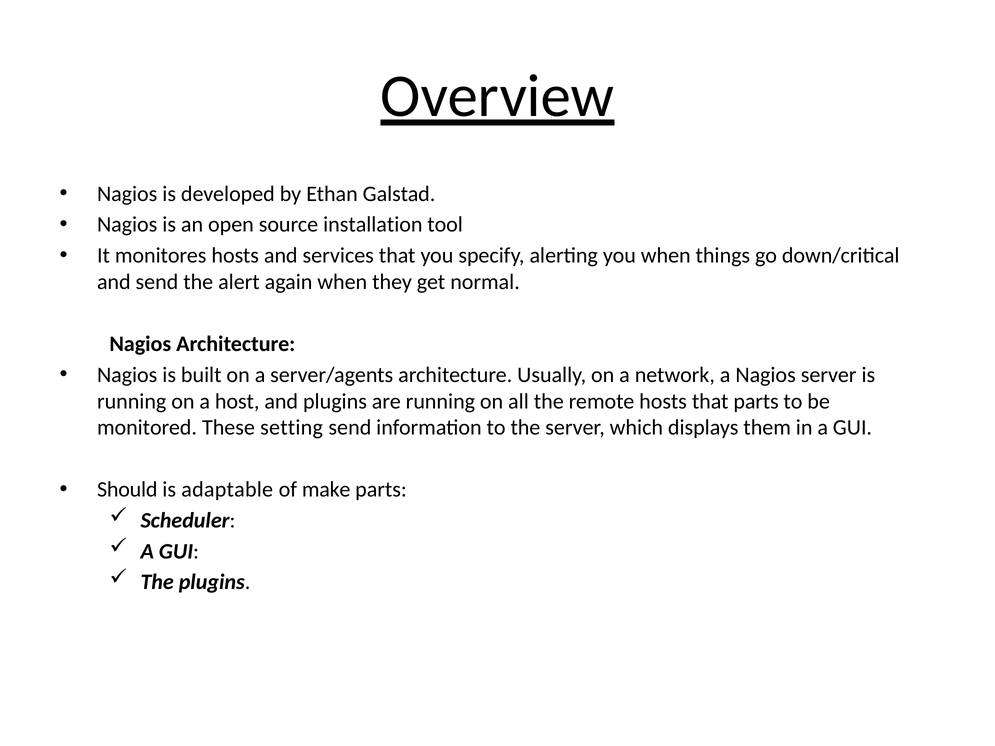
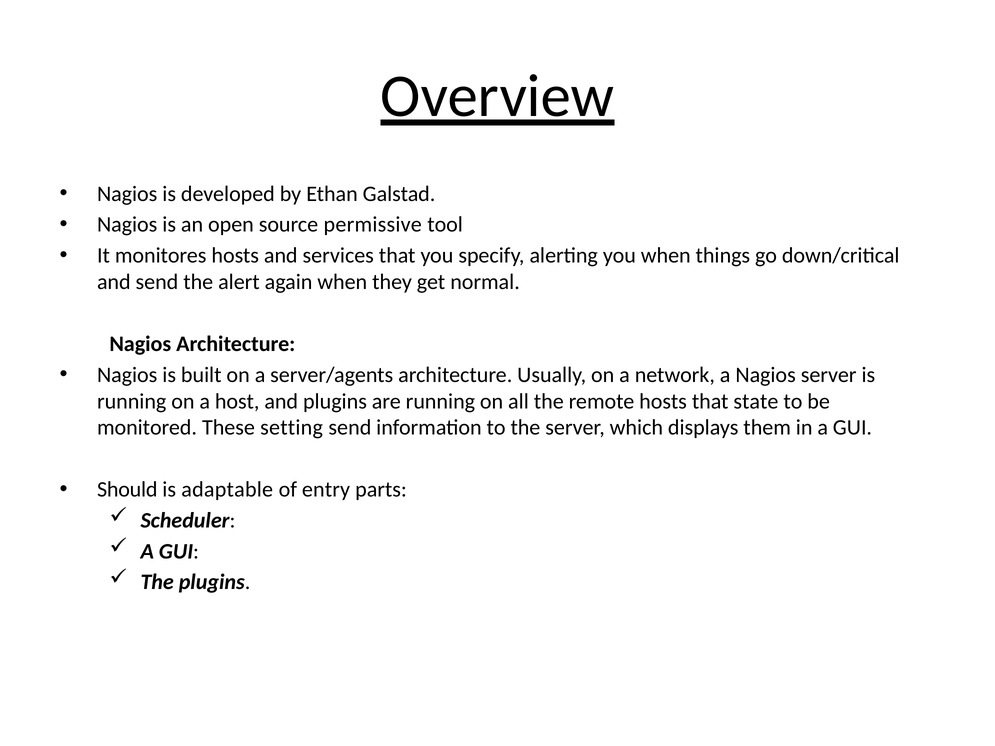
installation: installation -> permissive (373, 225)
that parts: parts -> state (756, 401)
make: make -> entry (326, 490)
